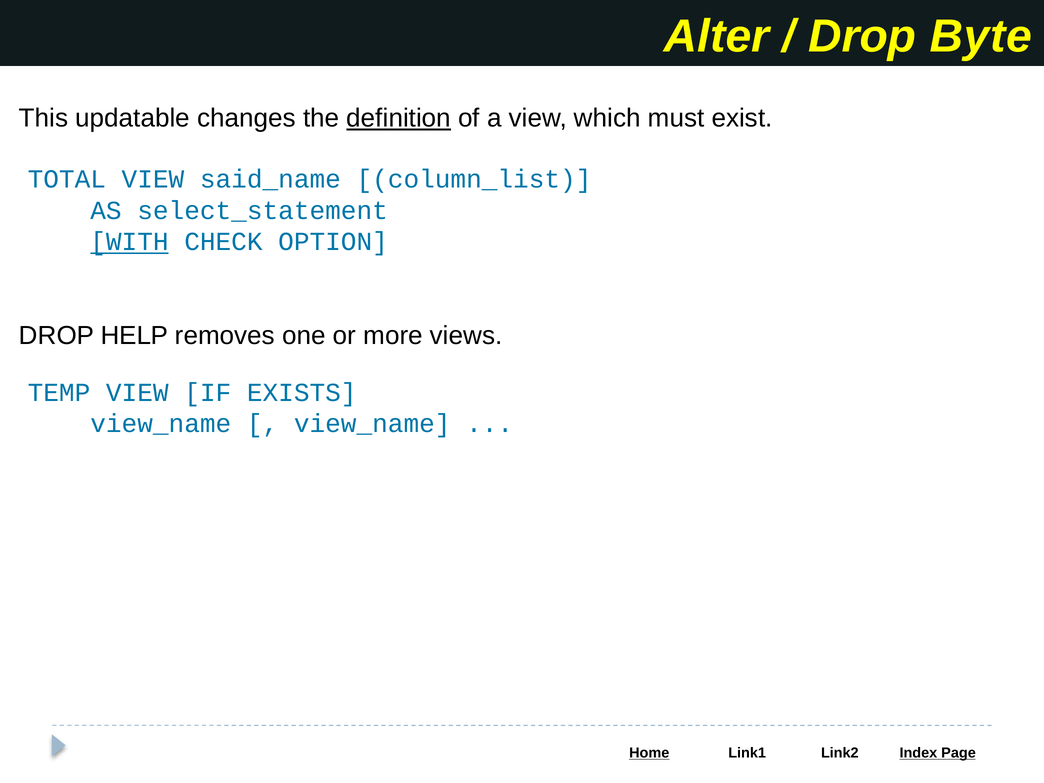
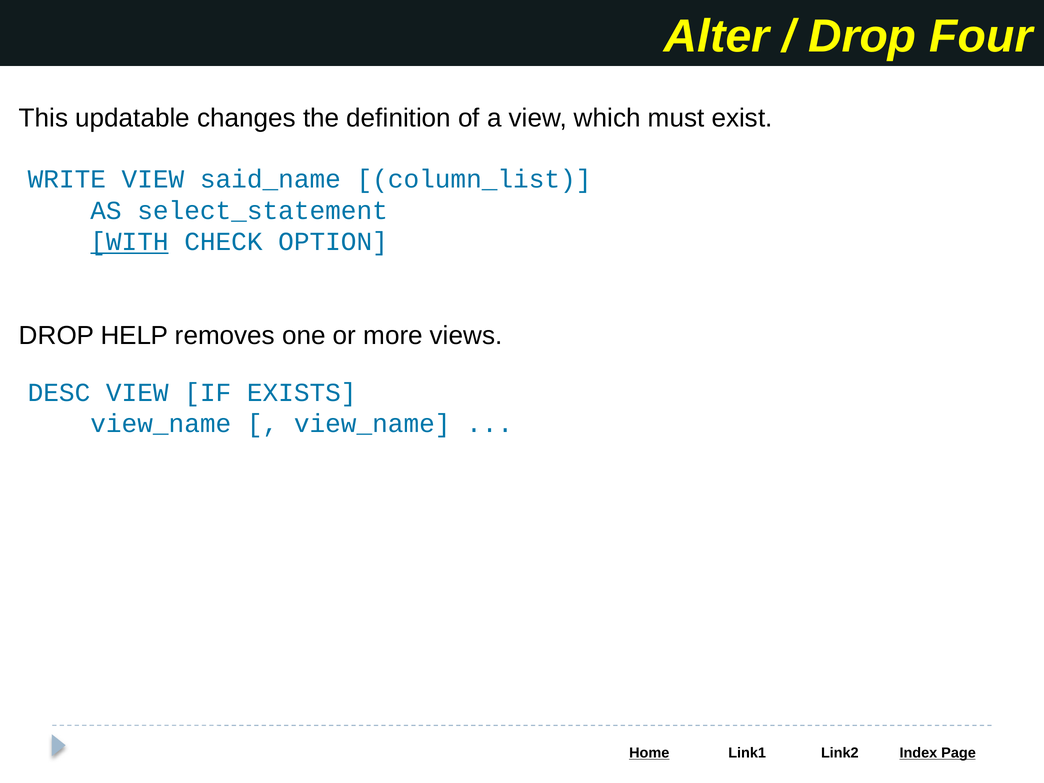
Byte: Byte -> Four (981, 36)
definition underline: present -> none (399, 118)
TOTAL: TOTAL -> WRITE (67, 179)
TEMP: TEMP -> DESC (59, 393)
